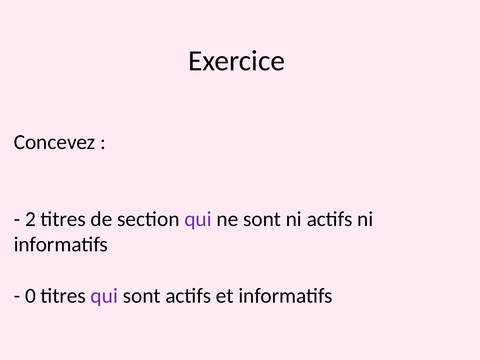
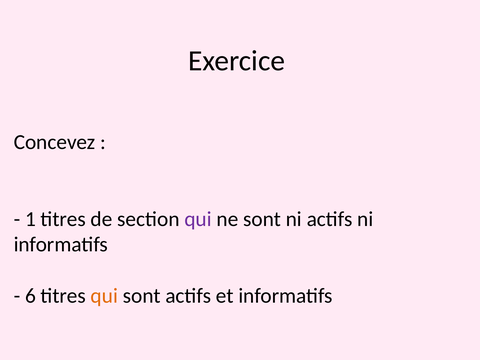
2: 2 -> 1 (30, 219)
0: 0 -> 6 (30, 296)
qui colour: purple -> orange (104, 296)
